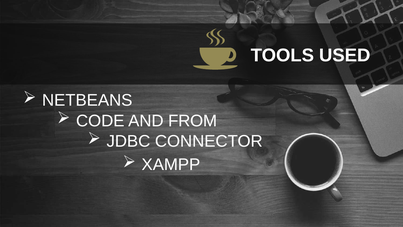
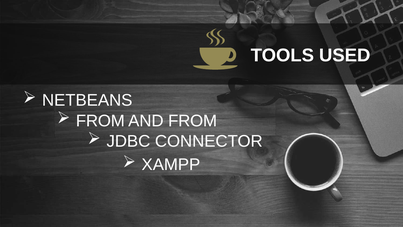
CODE: CODE -> FROM (100, 121)
